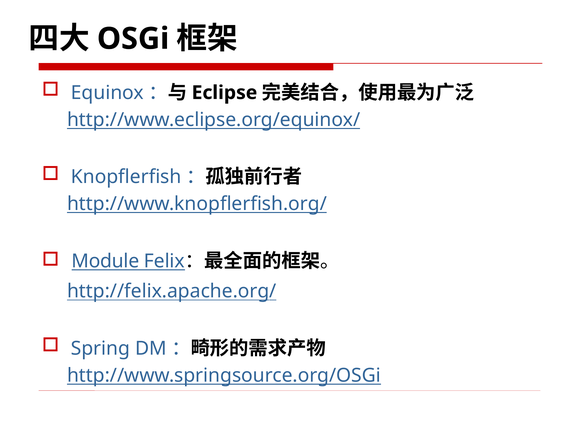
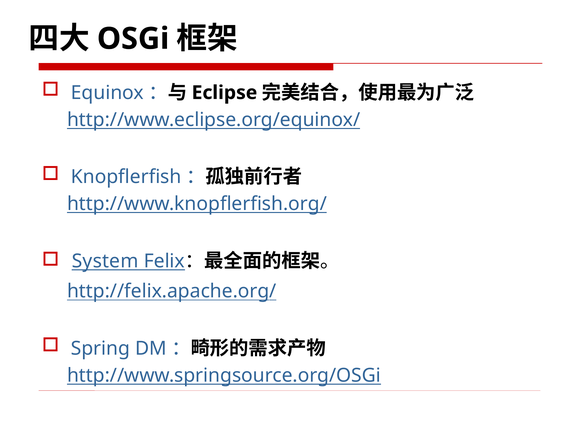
Module: Module -> System (105, 261)
